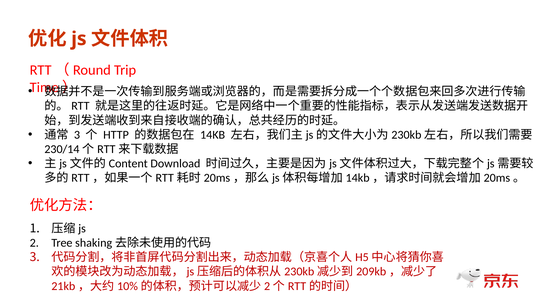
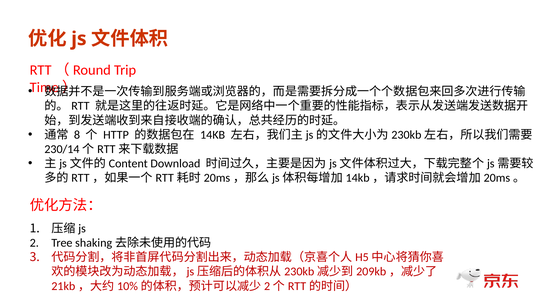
3: 3 -> 8 (77, 135)
